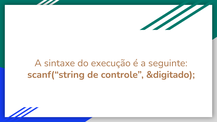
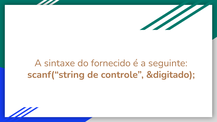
execução: execução -> fornecido (111, 63)
